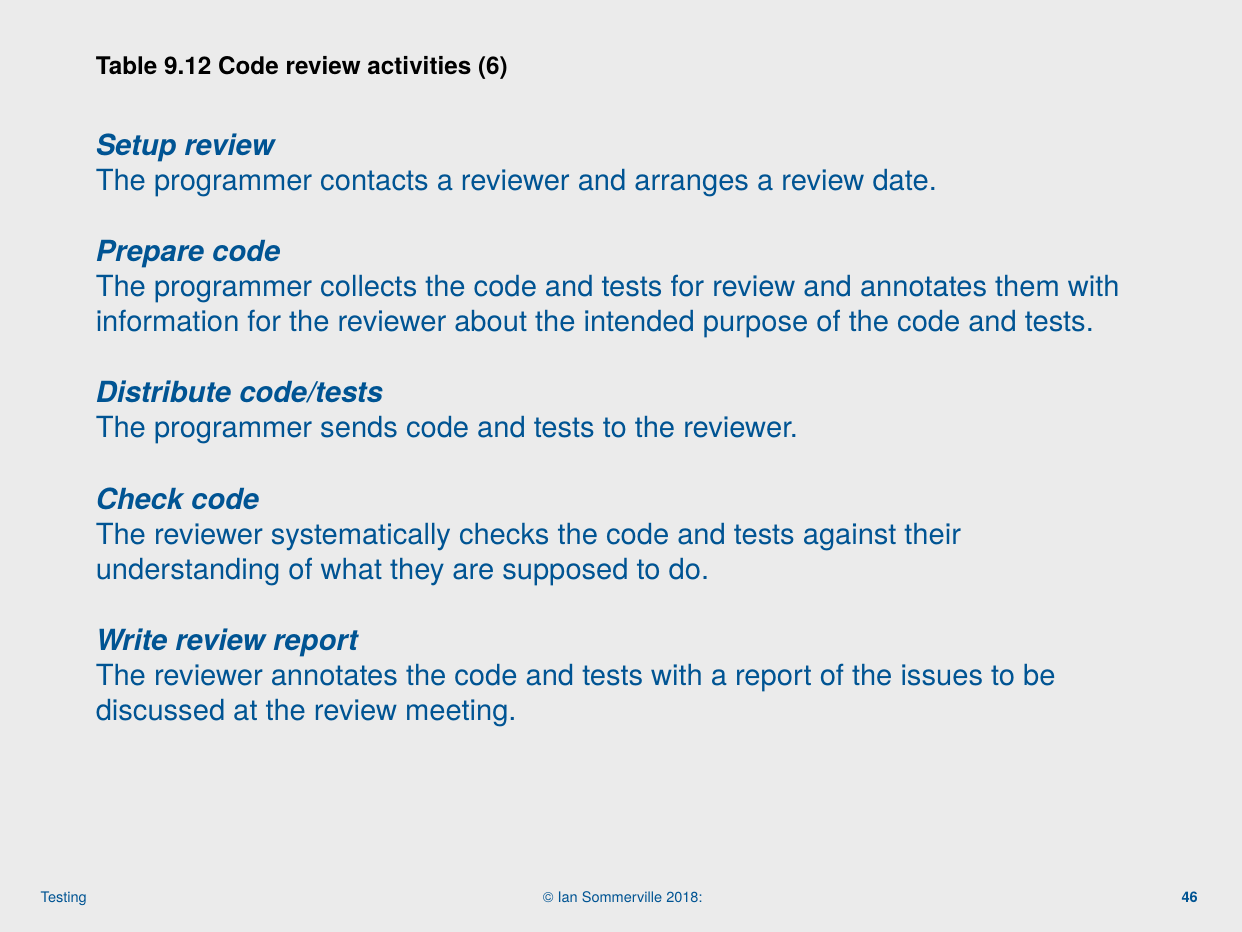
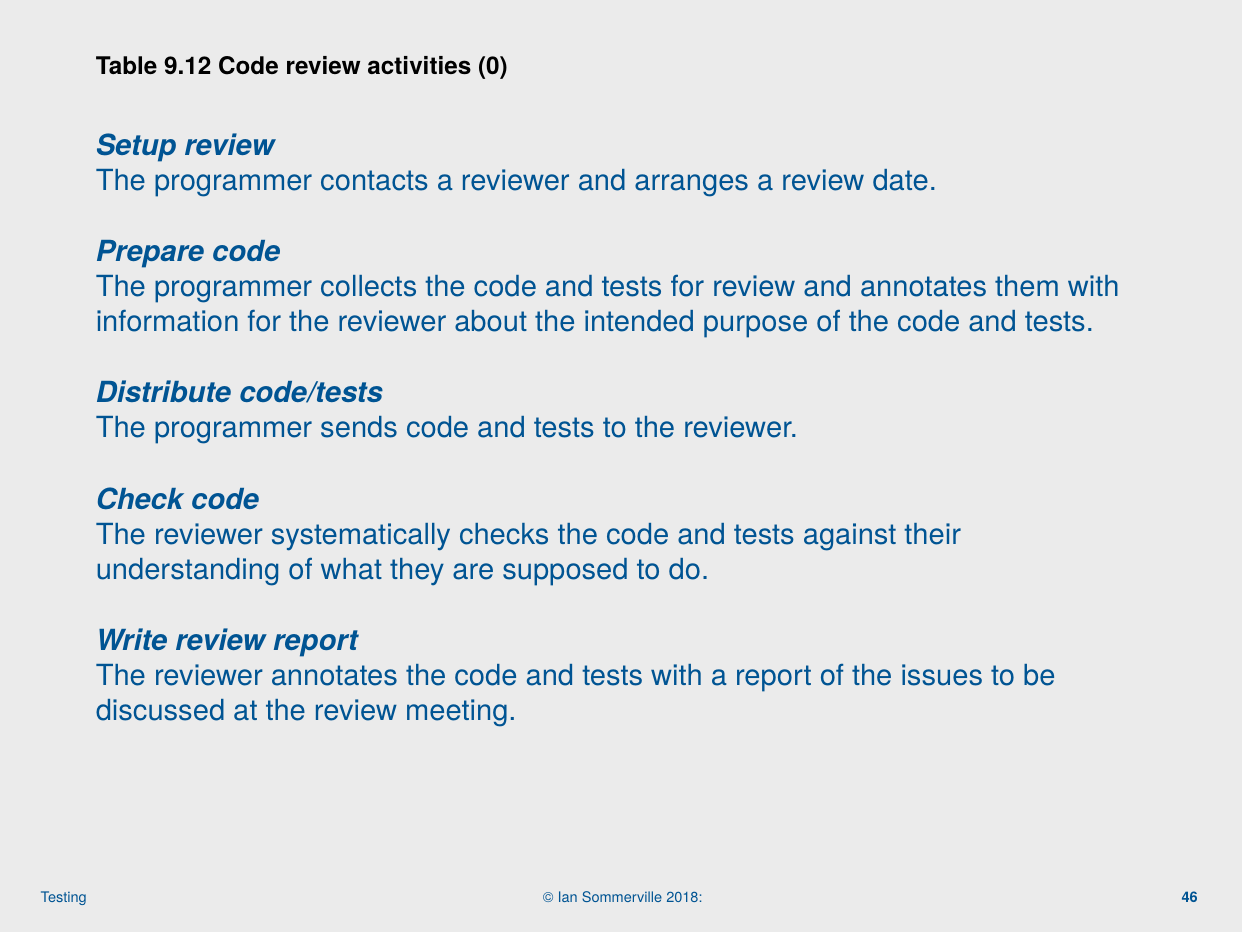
6: 6 -> 0 (493, 67)
